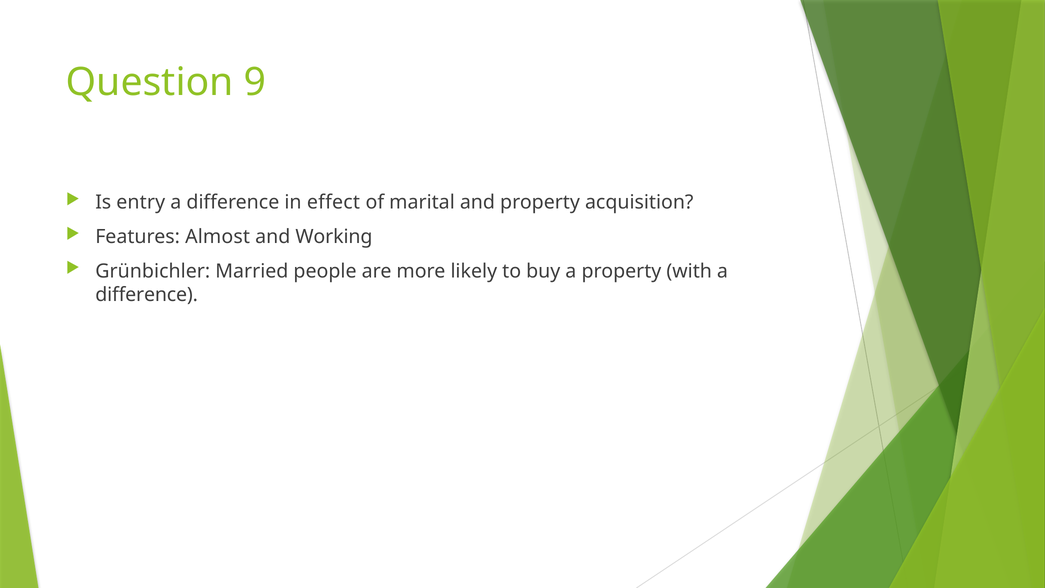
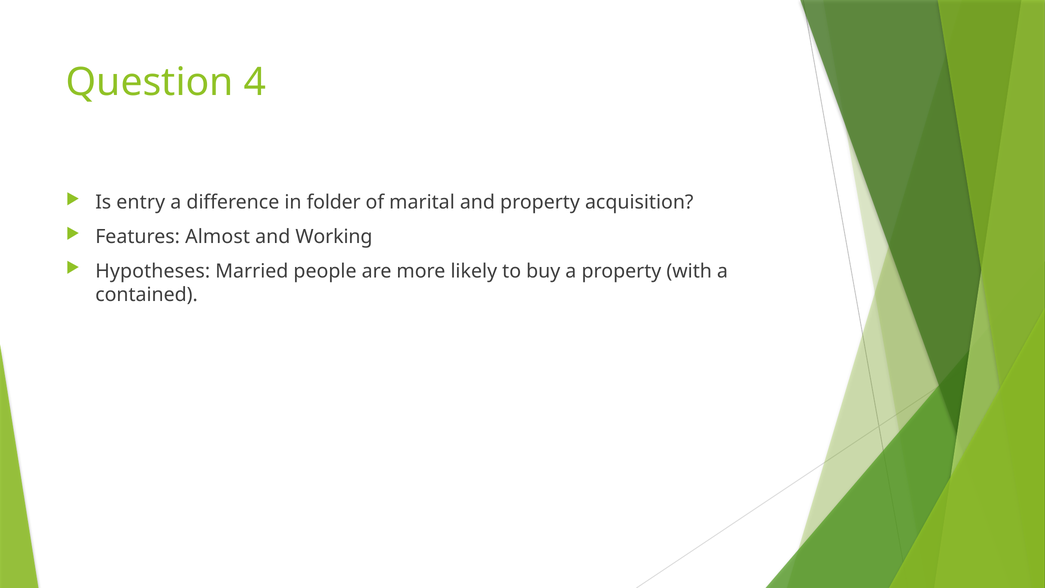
9: 9 -> 4 (255, 82)
effect: effect -> folder (334, 202)
Grünbichler: Grünbichler -> Hypotheses (153, 271)
difference: difference -> contained (147, 295)
